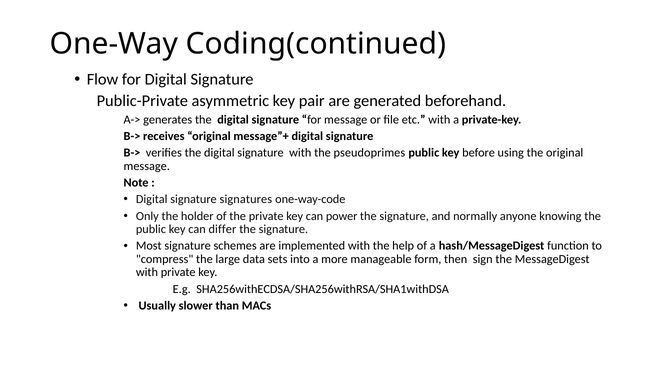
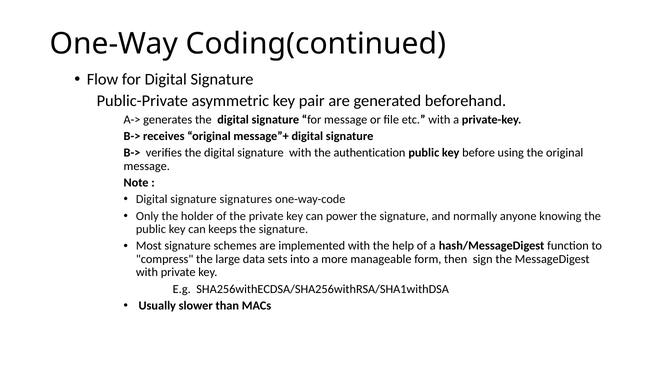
pseudoprimes: pseudoprimes -> authentication (369, 153)
differ: differ -> keeps (223, 230)
